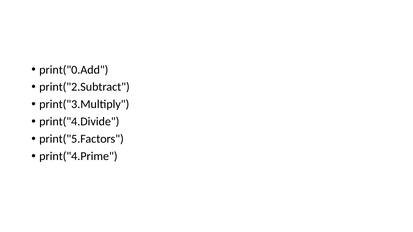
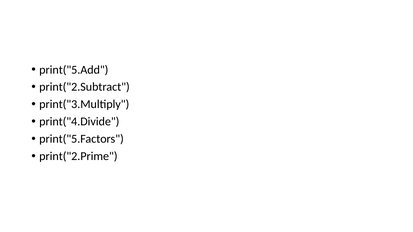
print("0.Add: print("0.Add -> print("5.Add (74, 70)
print("4.Prime: print("4.Prime -> print("2.Prime (78, 156)
